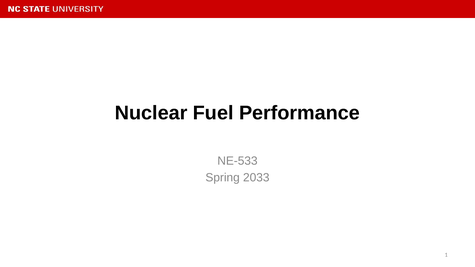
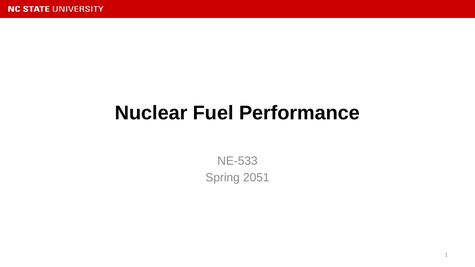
2033: 2033 -> 2051 (256, 178)
